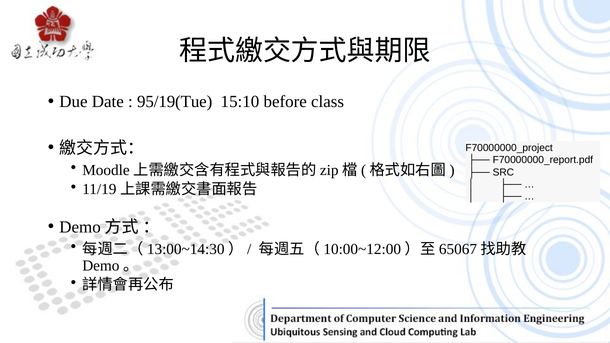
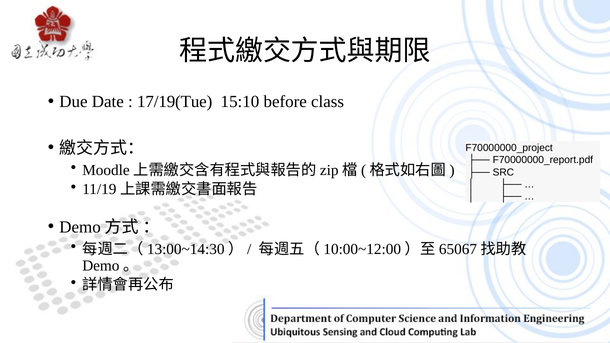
95/19(Tue: 95/19(Tue -> 17/19(Tue (175, 102)
